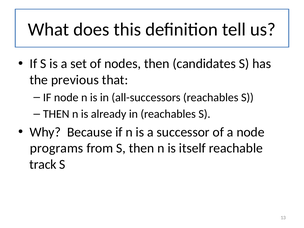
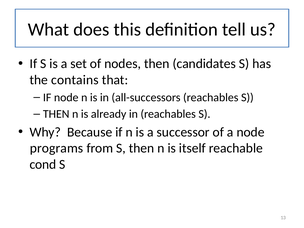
previous: previous -> contains (75, 80)
track: track -> cond (43, 164)
